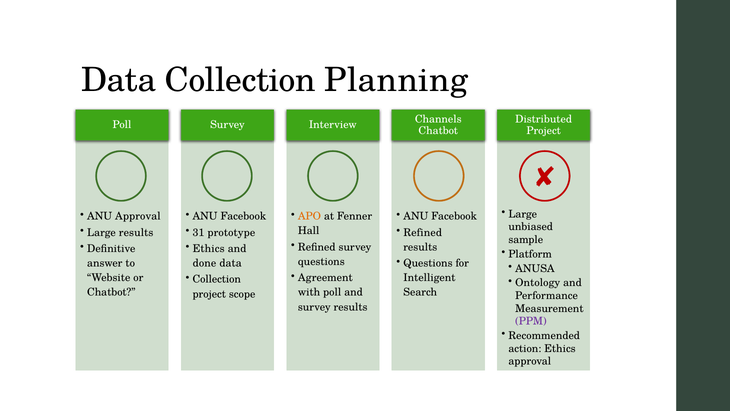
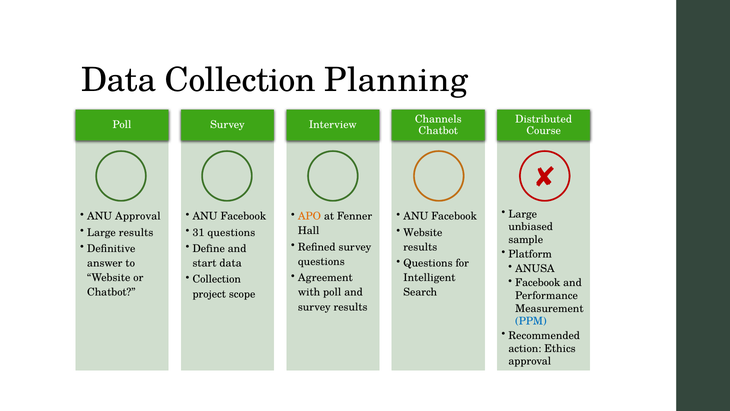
Project: Project -> Course (544, 131)
31 prototype: prototype -> questions (231, 232)
Refined: Refined -> Website (423, 232)
Ethics: Ethics -> Define (209, 248)
done: done -> start (205, 263)
Ontology: Ontology -> Facebook (538, 283)
PPM colour: purple -> blue (531, 321)
